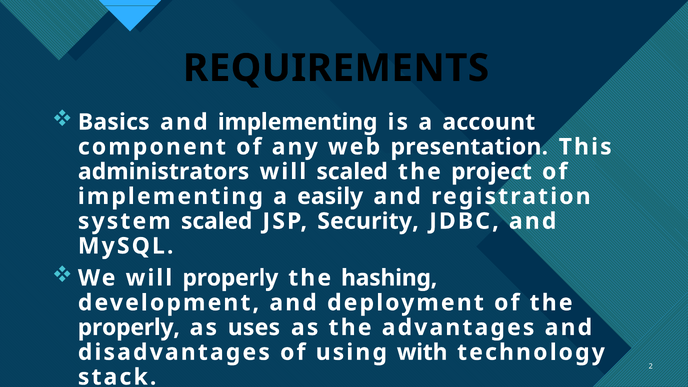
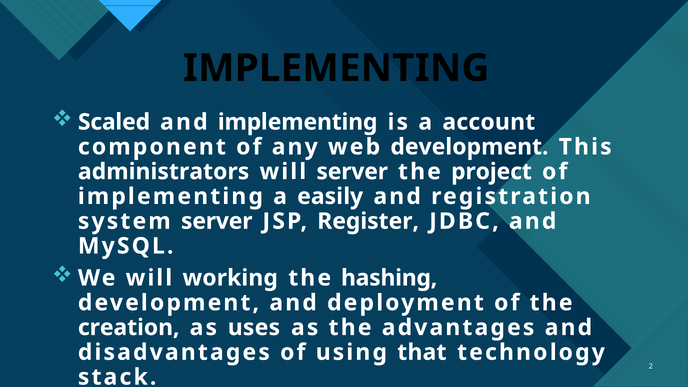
REQUIREMENTS: REQUIREMENTS -> IMPLEMENTING (336, 68)
Basics: Basics -> Scaled (114, 122)
web presentation: presentation -> development (469, 147)
will scaled: scaled -> server (352, 172)
system scaled: scaled -> server (217, 221)
Security: Security -> Register (368, 221)
will properly: properly -> working (230, 278)
properly: properly -> creation (129, 328)
with: with -> that (422, 352)
